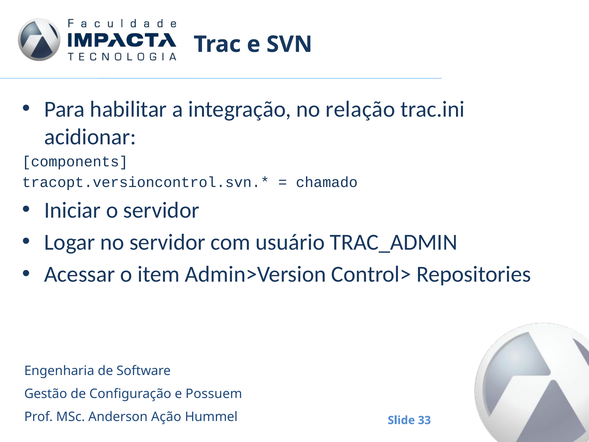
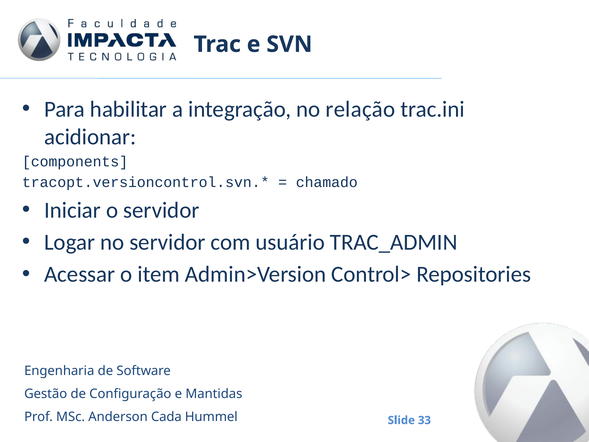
Possuem: Possuem -> Mantidas (214, 394)
Ação: Ação -> Cada (166, 417)
